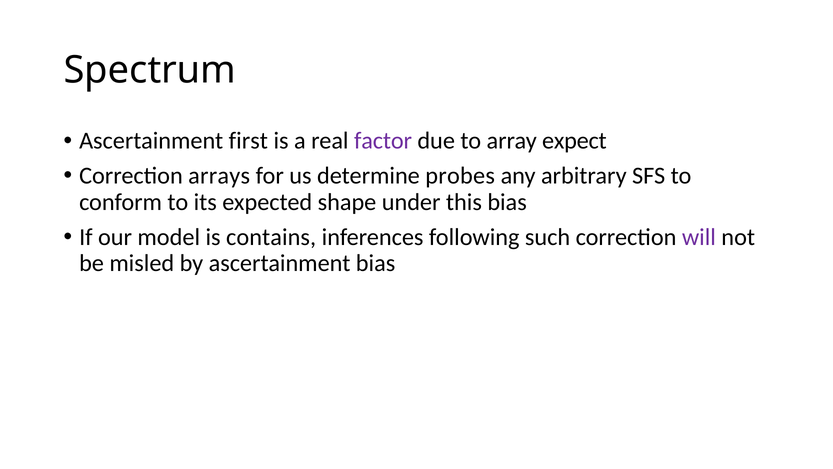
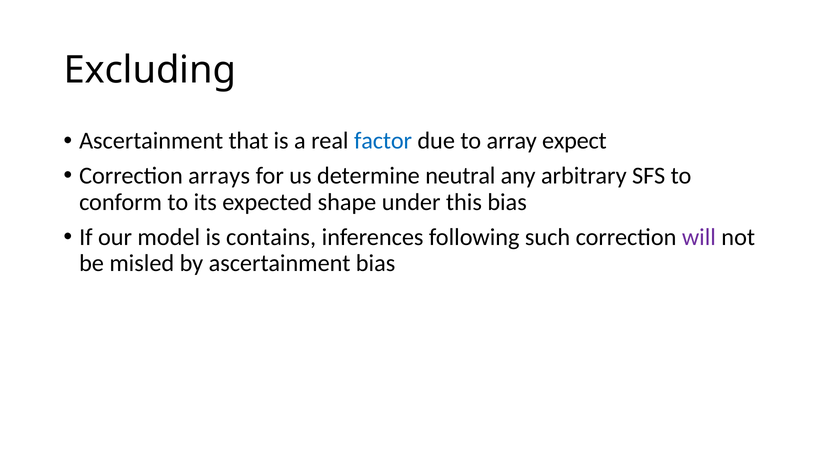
Spectrum: Spectrum -> Excluding (150, 70)
first: first -> that (248, 141)
factor colour: purple -> blue (383, 141)
probes: probes -> neutral (460, 176)
